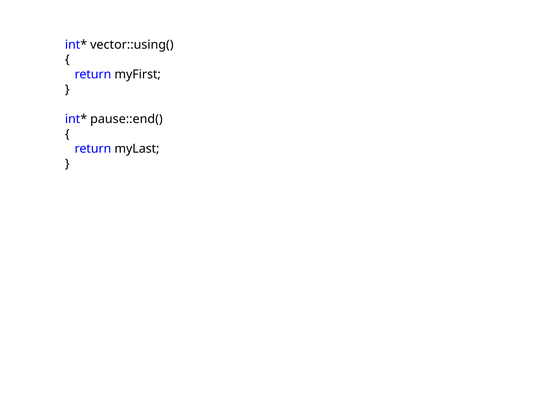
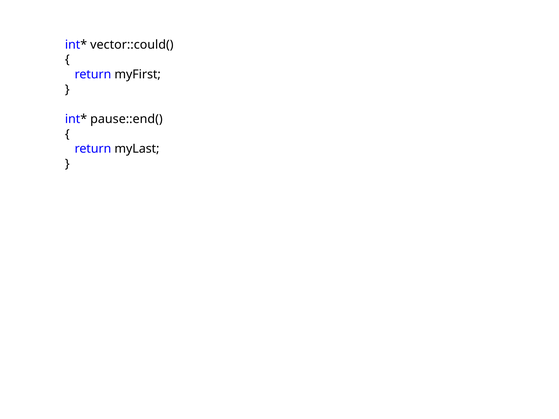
vector::using(: vector::using( -> vector::could( (132, 45)
